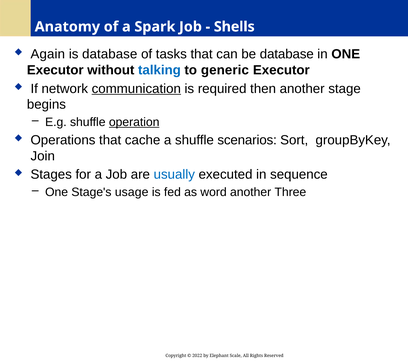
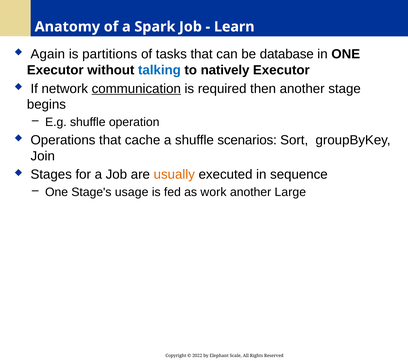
Shells: Shells -> Learn (234, 27)
is database: database -> partitions (110, 54)
generic: generic -> natively (225, 70)
operation underline: present -> none (134, 122)
usually colour: blue -> orange (174, 175)
word: word -> work (213, 192)
Three: Three -> Large (290, 192)
